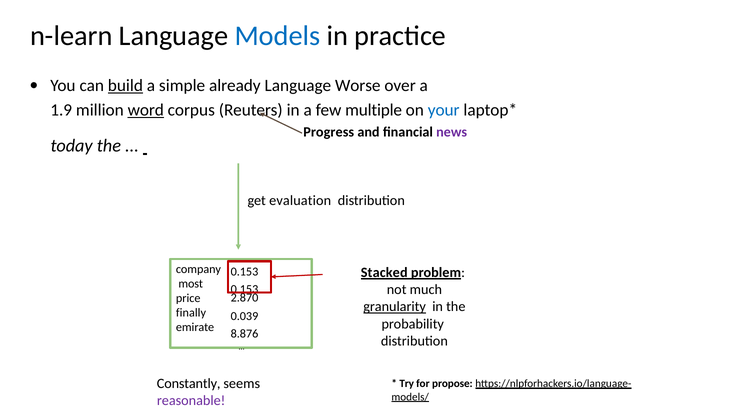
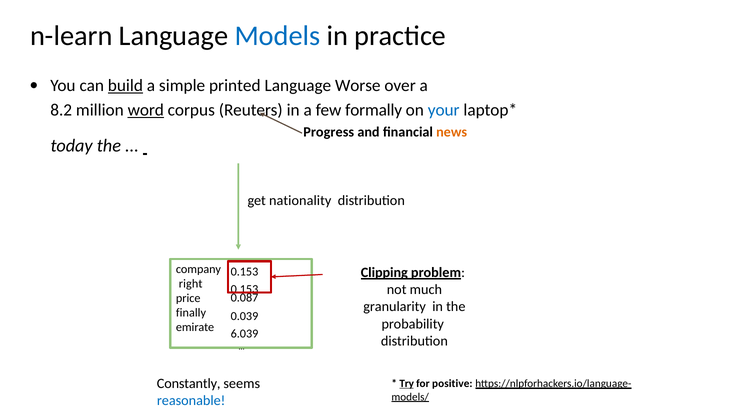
already: already -> printed (235, 86)
1.9: 1.9 -> 8.2 (61, 110)
multiple: multiple -> formally (374, 110)
news colour: purple -> orange (452, 132)
evaluation: evaluation -> nationality (300, 201)
Stacked: Stacked -> Clipping (384, 272)
most: most -> right (191, 283)
2.870: 2.870 -> 0.087 (244, 298)
granularity underline: present -> none (395, 307)
8.876: 8.876 -> 6.039 (244, 333)
Try underline: none -> present (407, 383)
propose: propose -> positive (452, 383)
reasonable colour: purple -> blue (191, 400)
